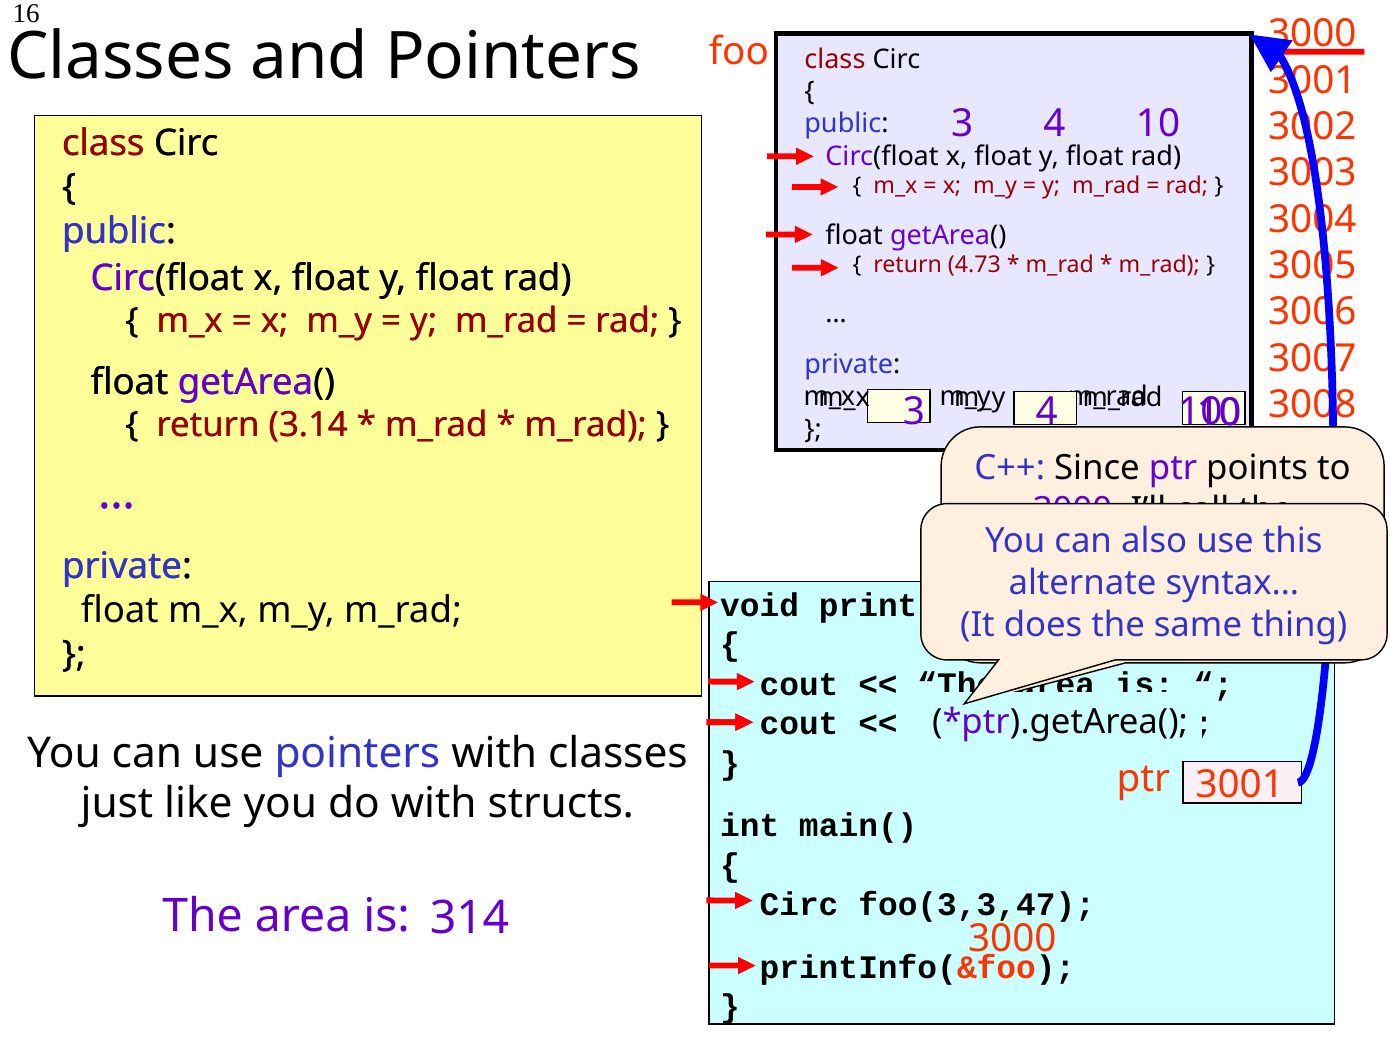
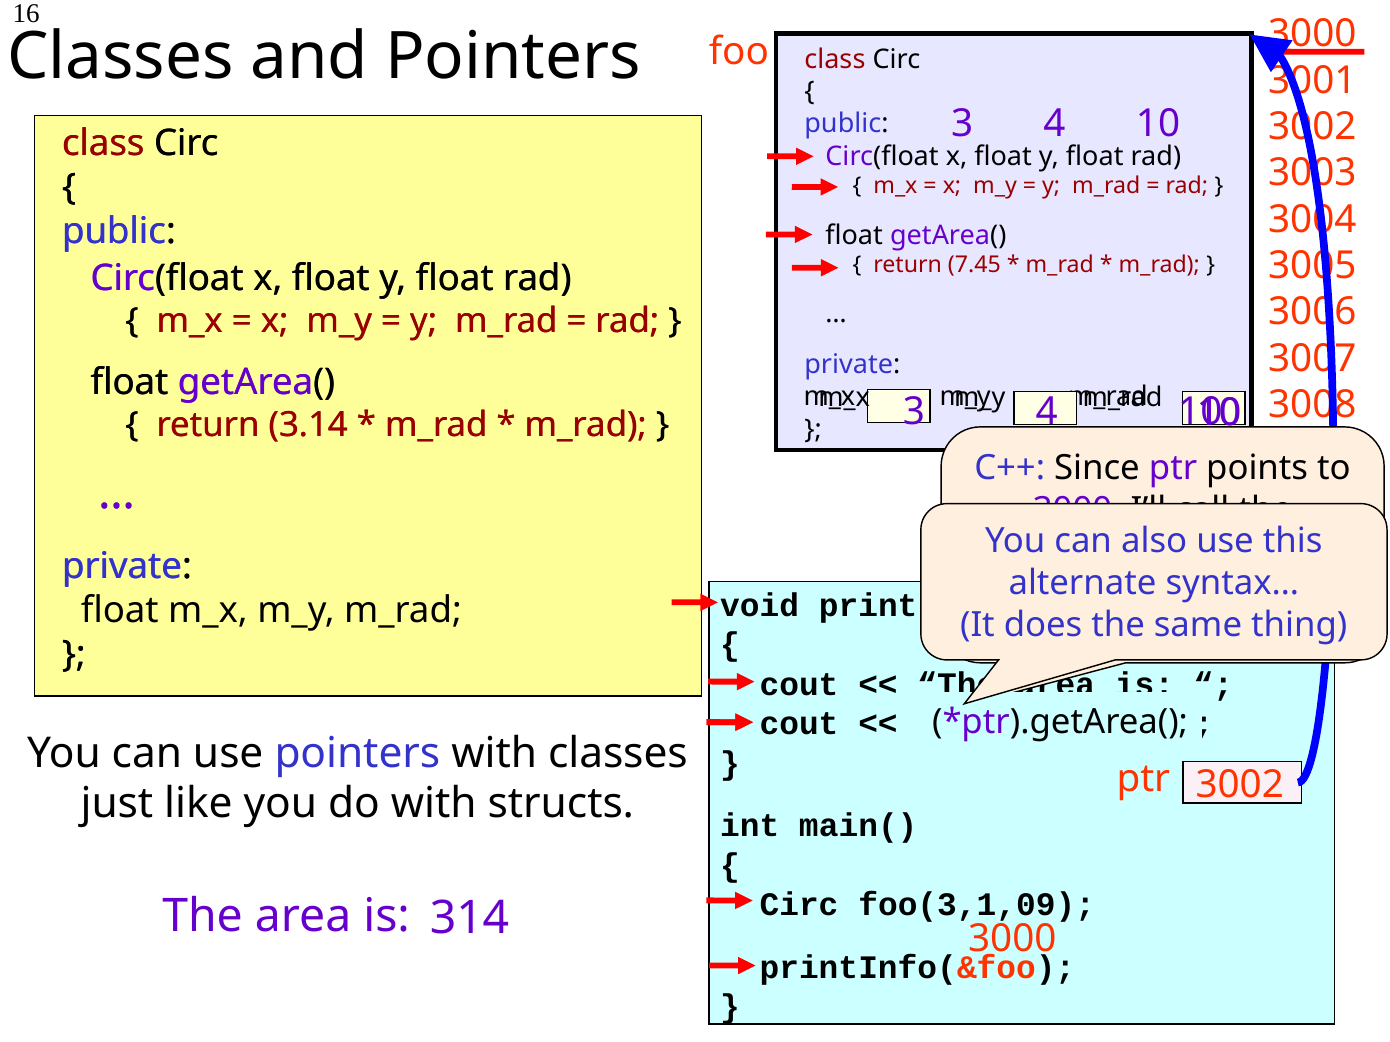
4.73: 4.73 -> 7.45 (974, 265)
ptr 3001: 3001 -> 3002 (1240, 786)
foo(3,3,47: foo(3,3,47 -> foo(3,1,09 (977, 905)
